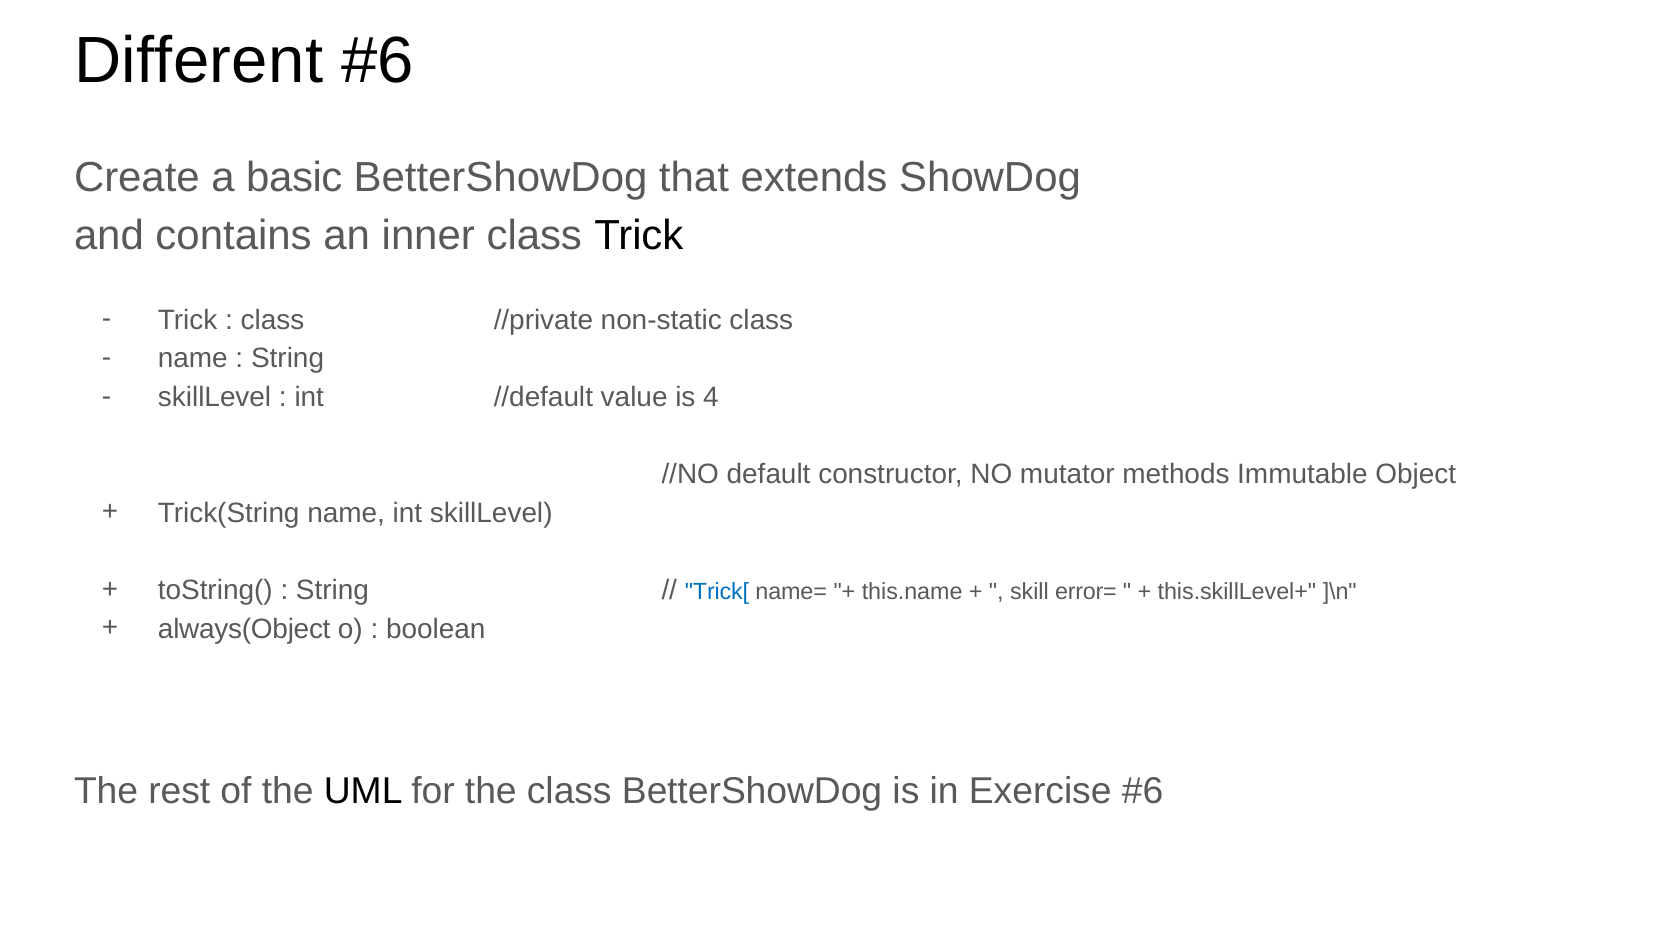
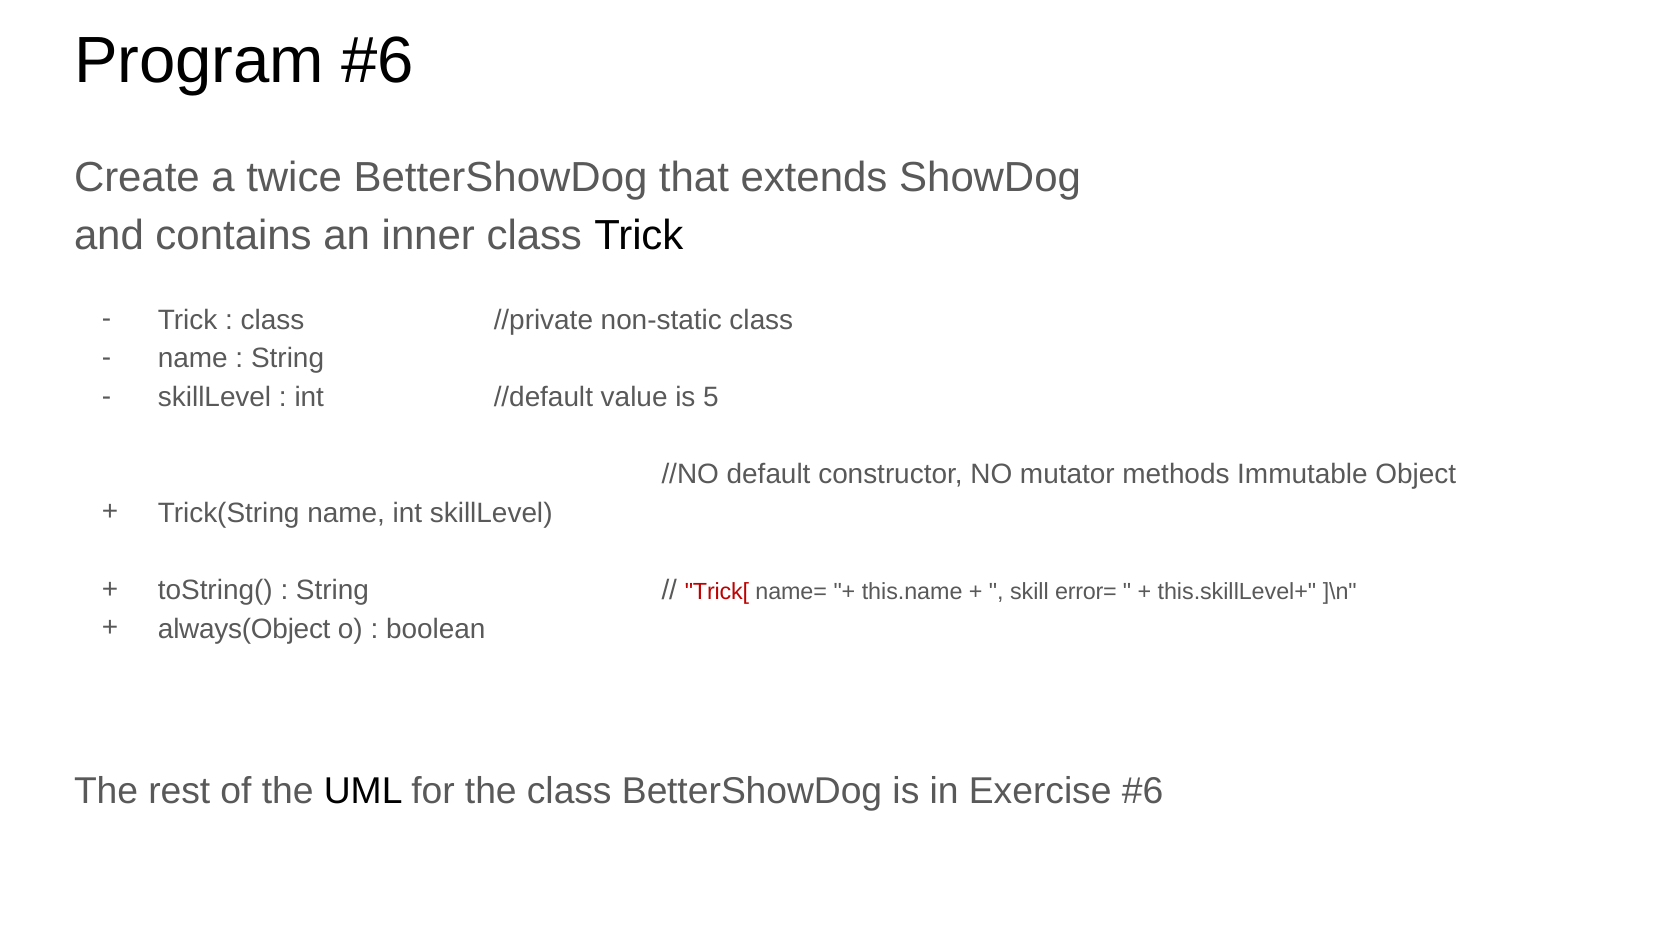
Different: Different -> Program (199, 61)
basic: basic -> twice (294, 177)
4: 4 -> 5 (711, 397)
Trick[ colour: blue -> red (717, 592)
